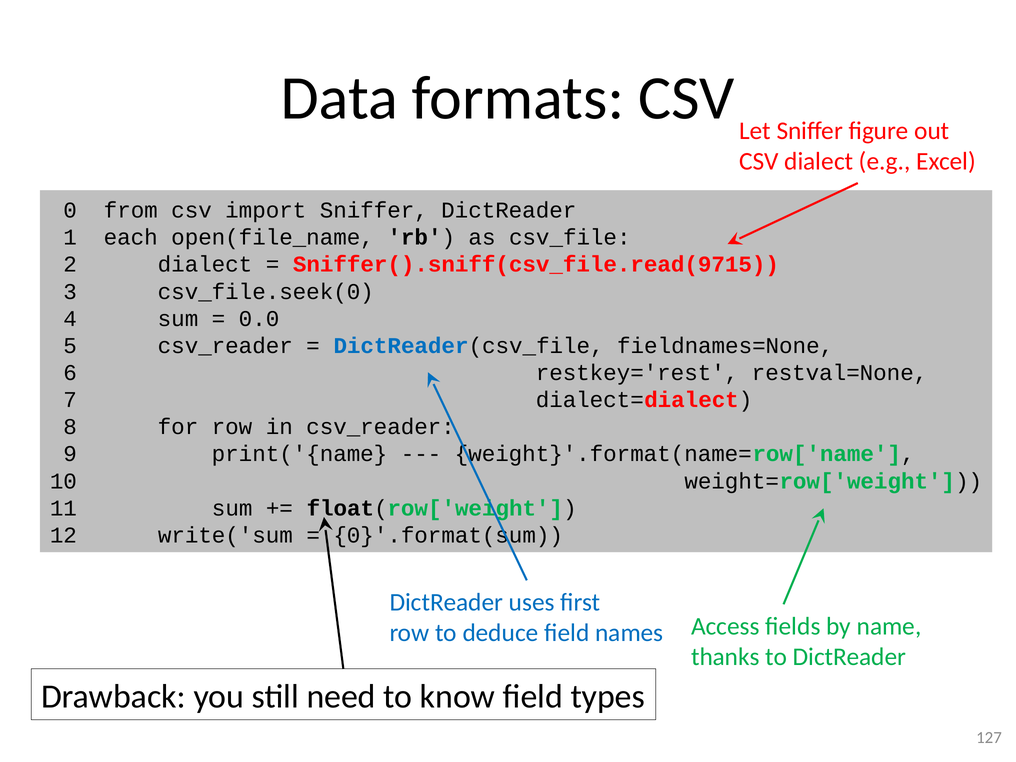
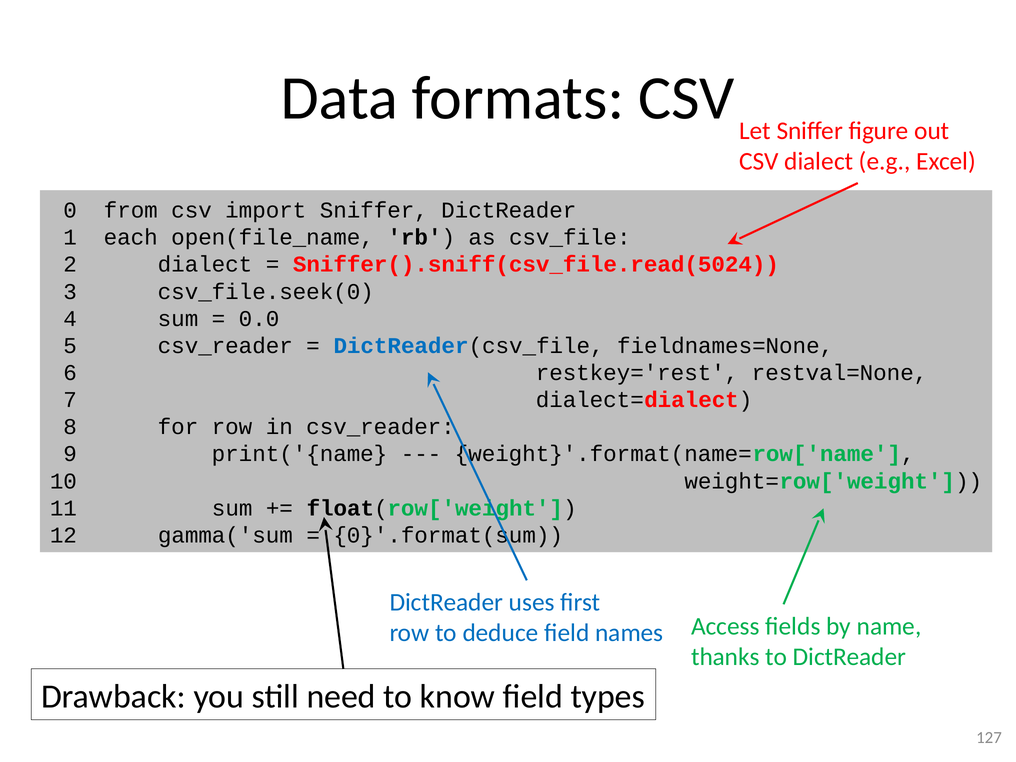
Sniffer().sniff(csv_file.read(9715: Sniffer().sniff(csv_file.read(9715 -> Sniffer().sniff(csv_file.read(5024 (536, 264)
write('sum: write('sum -> gamma('sum (225, 535)
